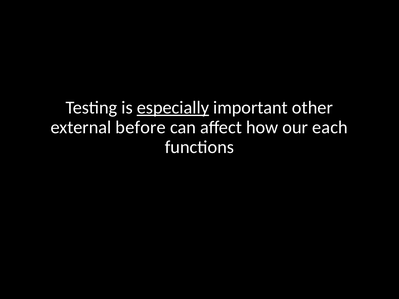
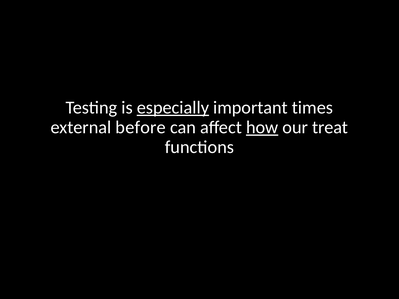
other: other -> times (312, 108)
how underline: none -> present (262, 127)
each: each -> treat (330, 127)
